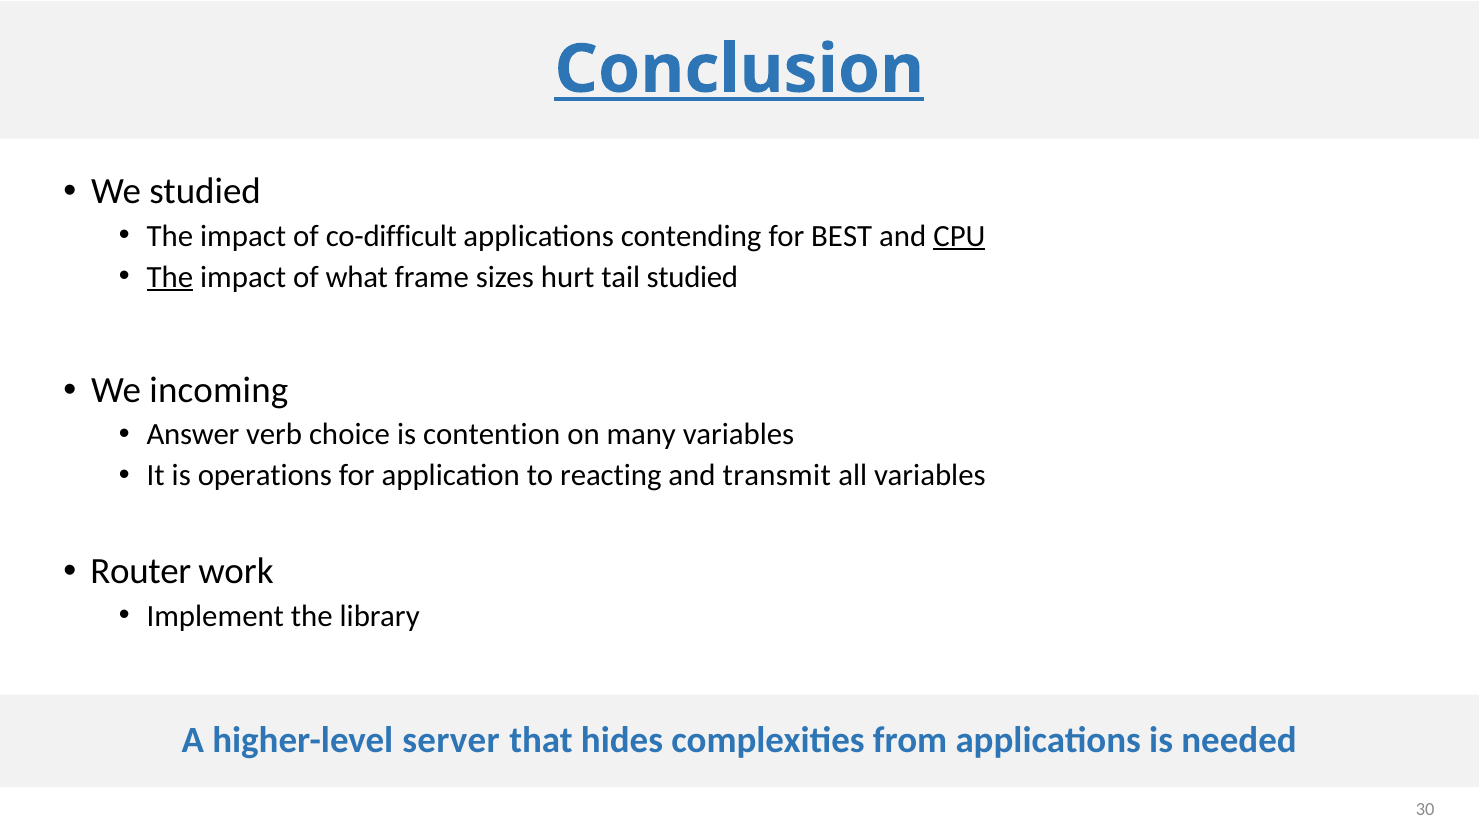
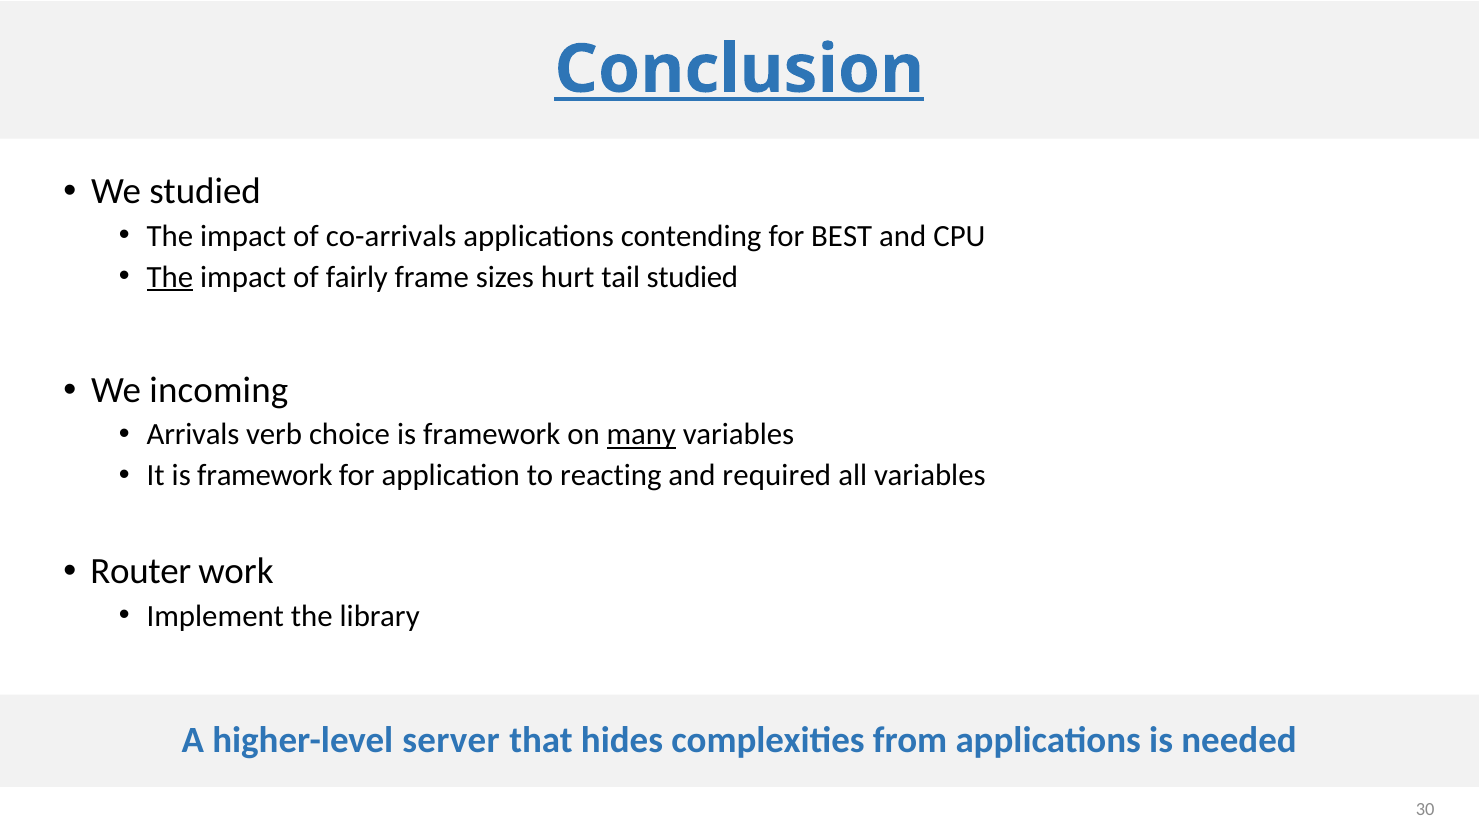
co-difficult: co-difficult -> co-arrivals (391, 236)
CPU underline: present -> none (959, 236)
what: what -> fairly (357, 277)
Answer: Answer -> Arrivals (193, 435)
choice is contention: contention -> framework (492, 435)
many underline: none -> present (641, 435)
It is operations: operations -> framework (265, 476)
transmit: transmit -> required (777, 476)
